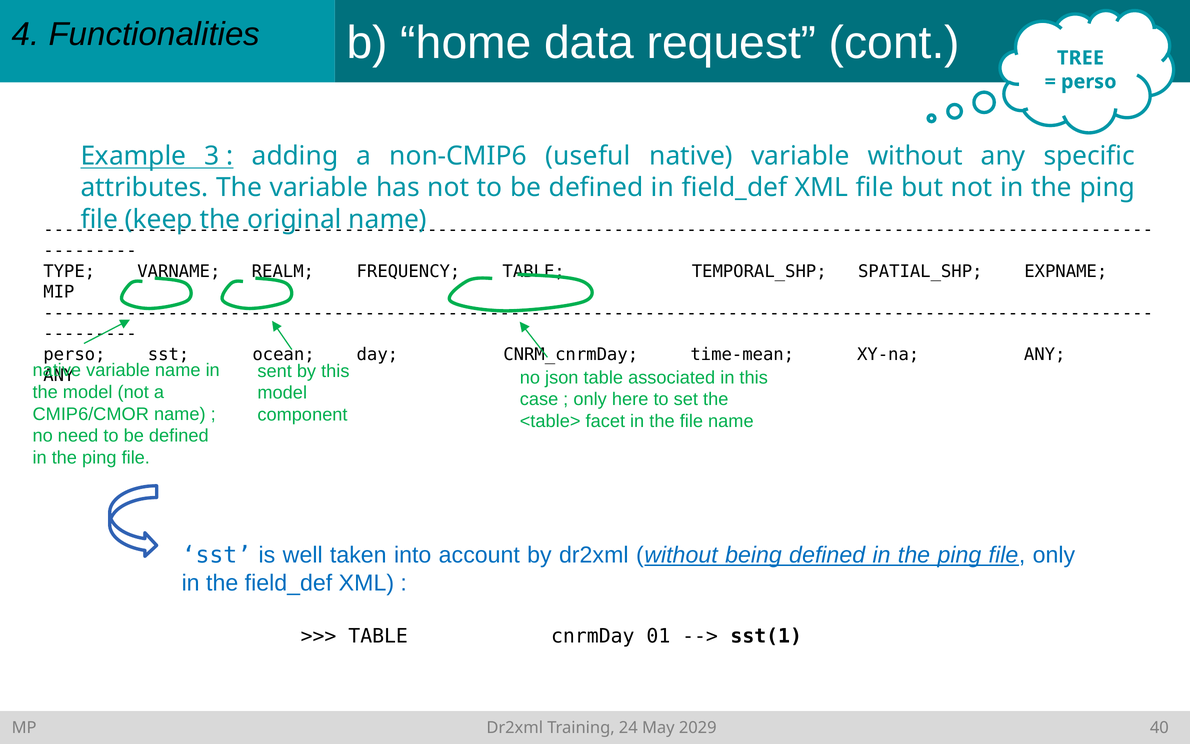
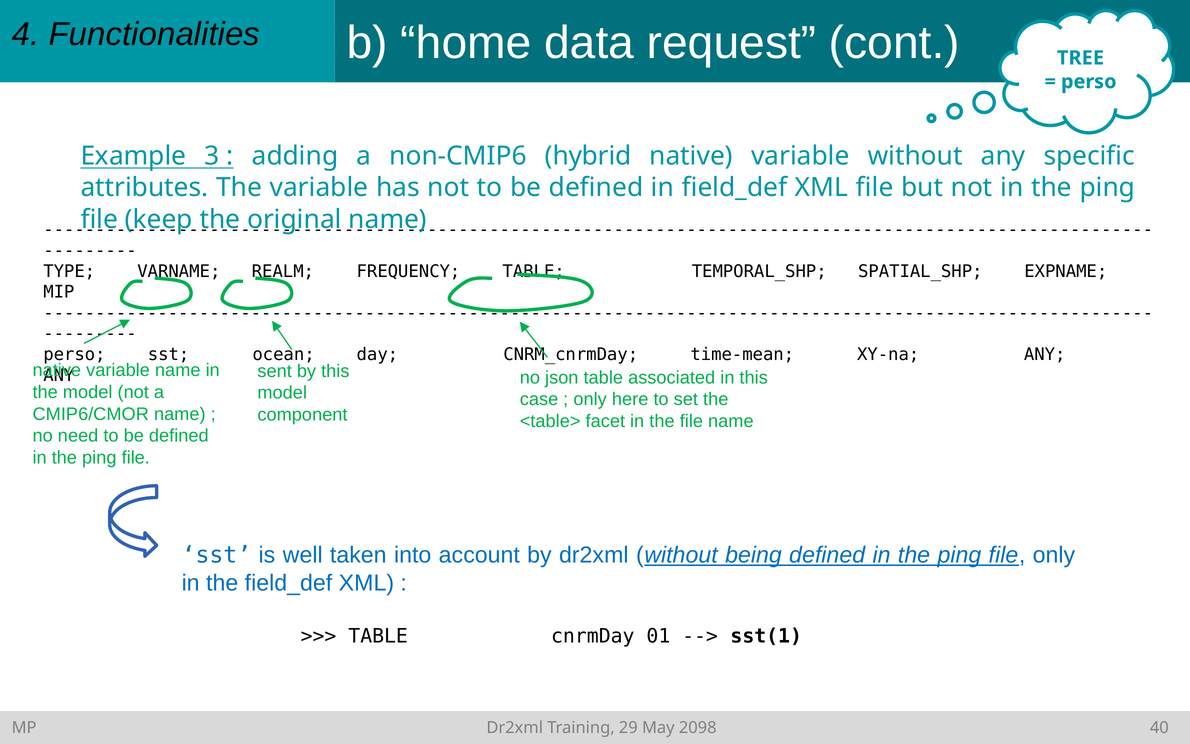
useful: useful -> hybrid (588, 156)
24: 24 -> 29 (628, 728)
2029: 2029 -> 2098 (698, 728)
